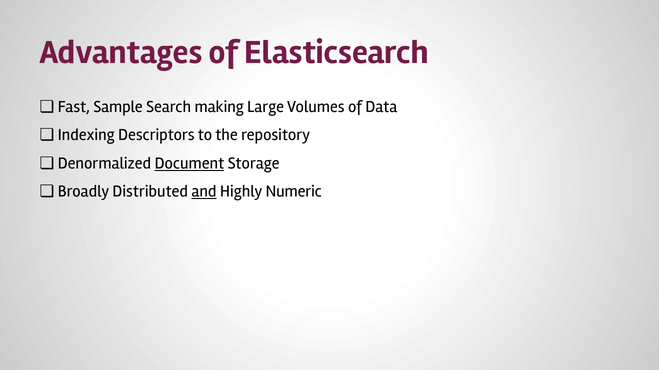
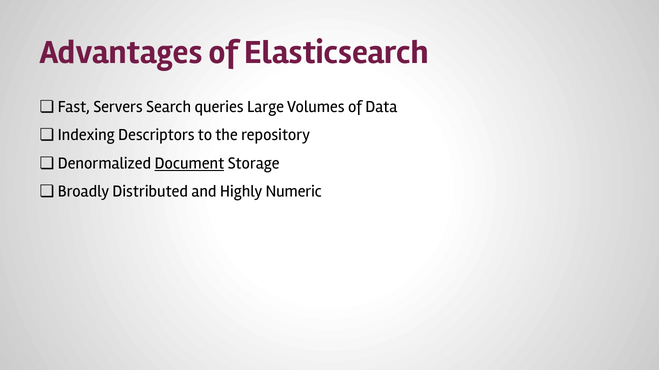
Sample: Sample -> Servers (118, 107)
making: making -> queries (219, 107)
and underline: present -> none (204, 192)
